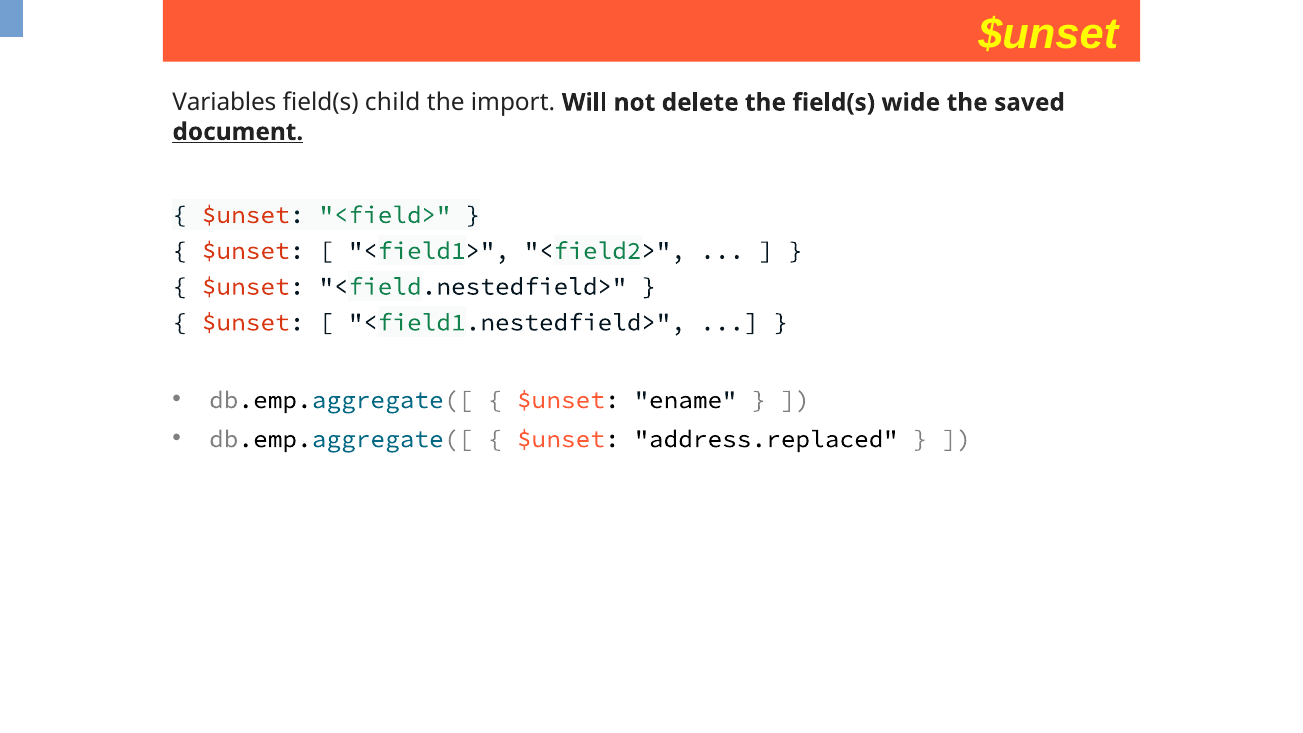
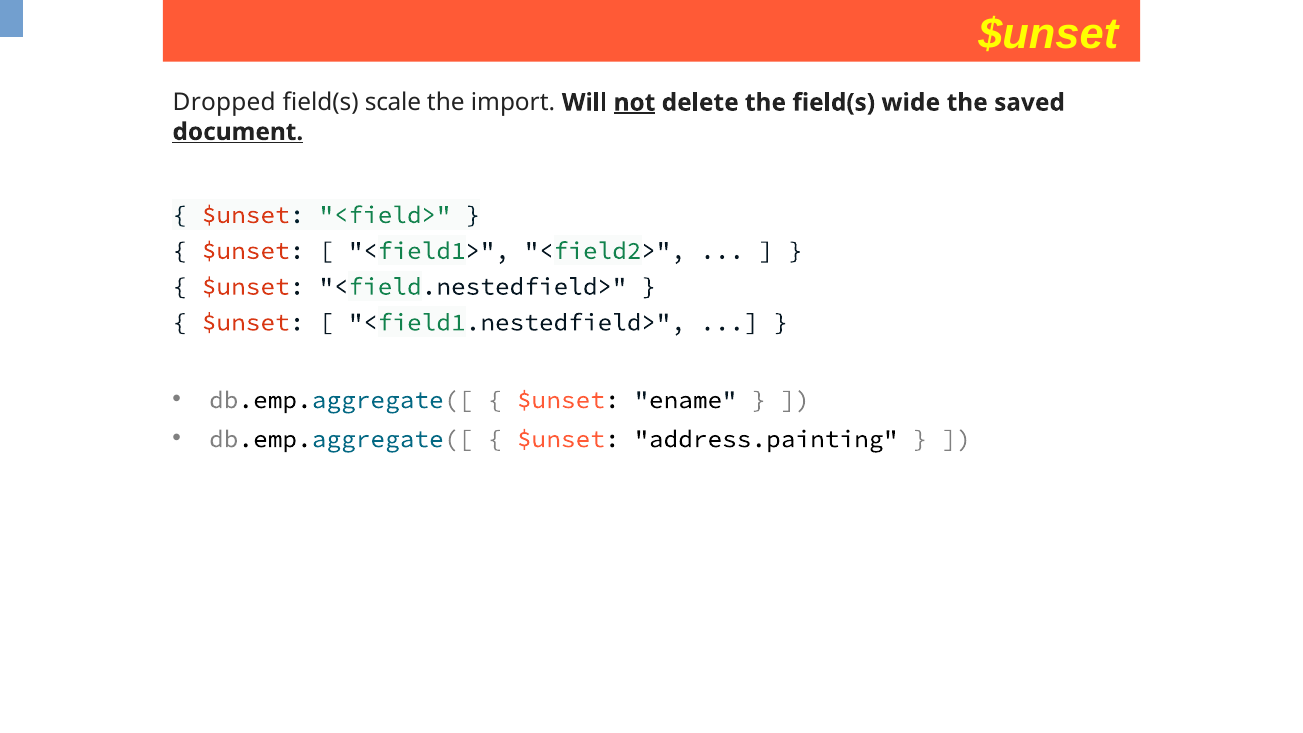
Variables: Variables -> Dropped (224, 103)
child: child -> scale (393, 103)
not underline: none -> present (634, 103)
address.replaced: address.replaced -> address.painting (766, 439)
